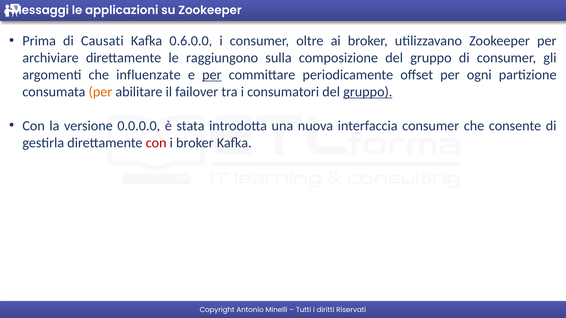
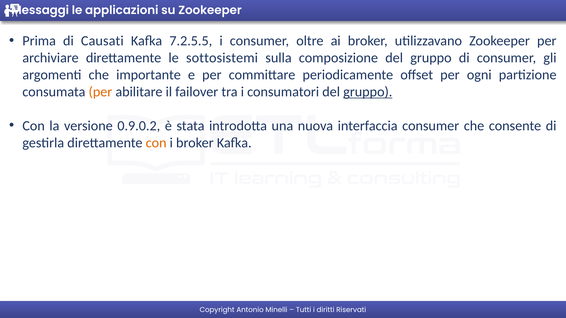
0.6.0.0: 0.6.0.0 -> 7.2.5.5 (191, 41)
raggiungono: raggiungono -> sottosistemi (222, 58)
influenzate: influenzate -> importante (149, 75)
per underline: present -> none (212, 75)
0.0.0.0: 0.0.0.0 -> 0.9.0.2 (139, 126)
con colour: red -> orange (156, 143)
